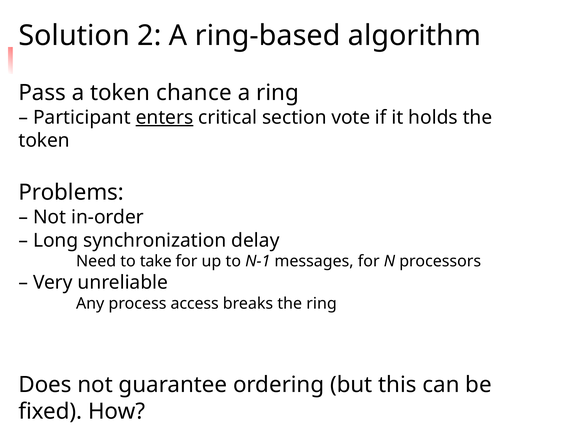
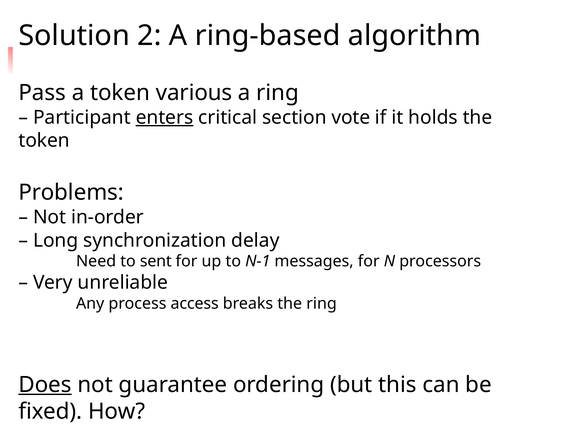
chance: chance -> various (194, 93)
take: take -> sent (156, 261)
Does underline: none -> present (45, 385)
